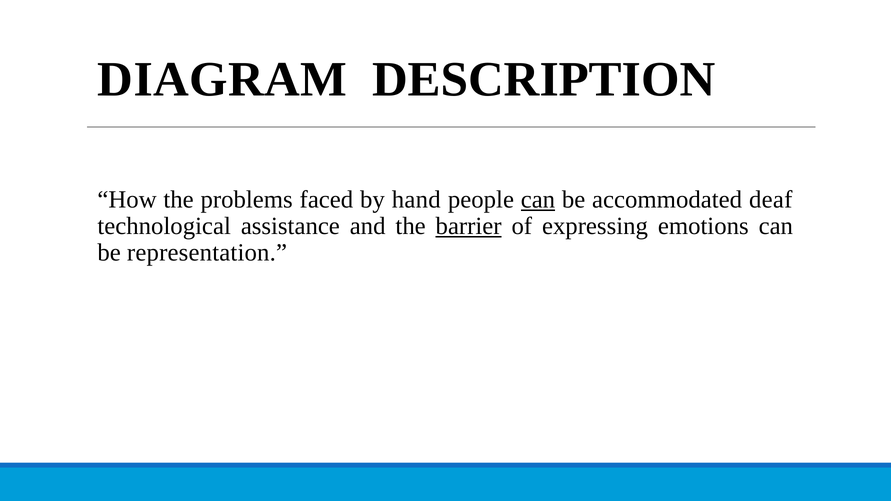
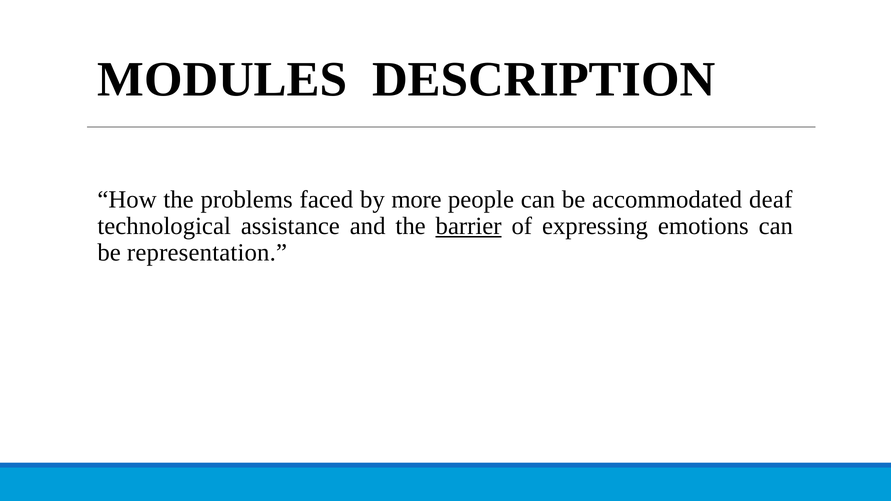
DIAGRAM: DIAGRAM -> MODULES (222, 79)
hand: hand -> more (416, 199)
can underline: present -> none (538, 199)
